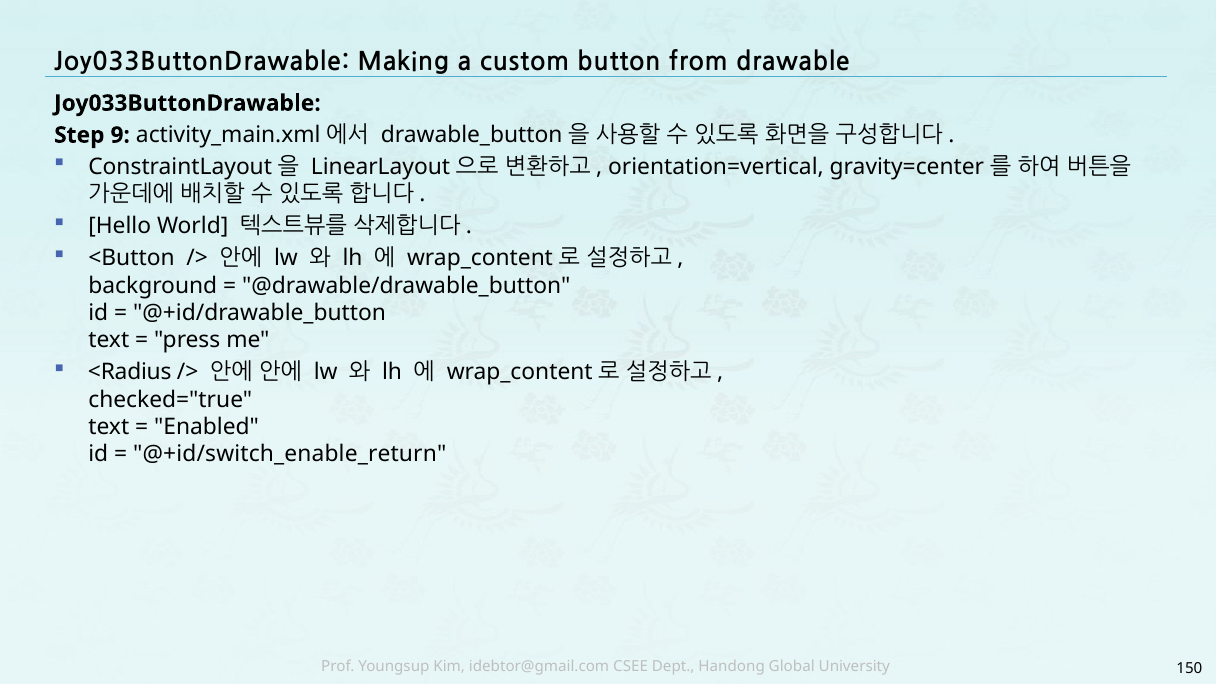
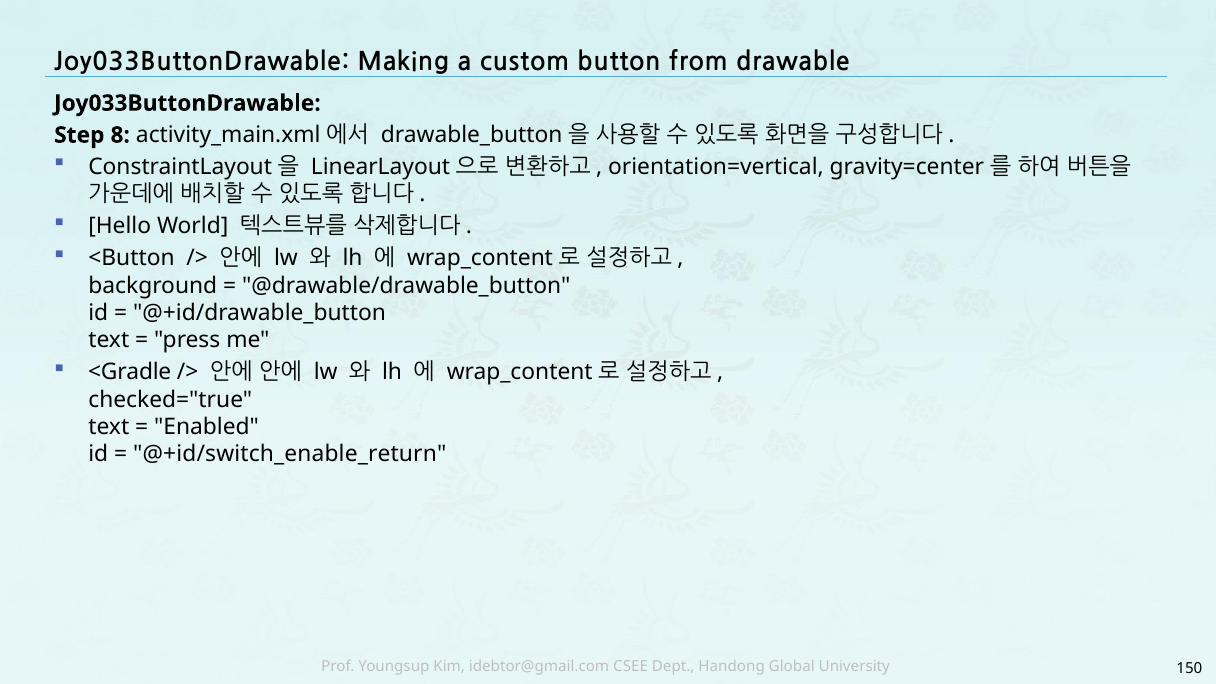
9: 9 -> 8 (120, 135)
<Radius: <Radius -> <Gradle (130, 372)
